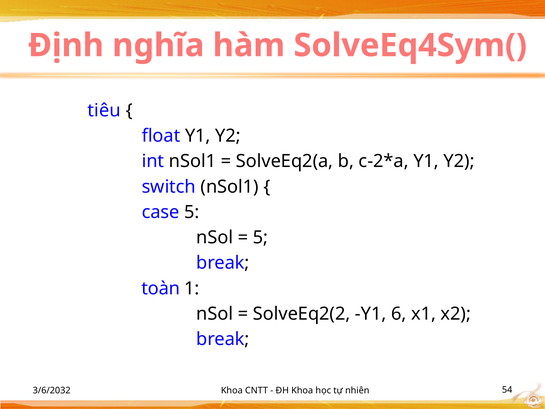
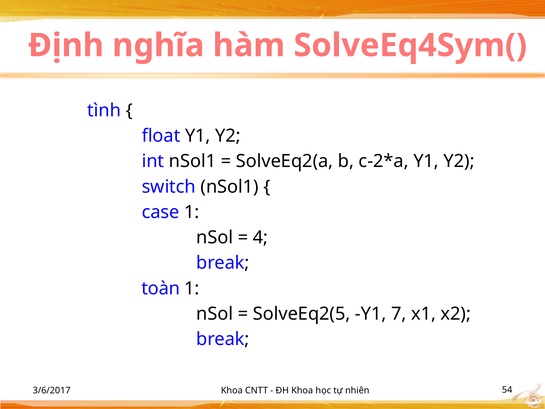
tiêu: tiêu -> tình (104, 110)
case 5: 5 -> 1 (192, 212)
5: 5 -> 4 (260, 237)
SolveEq2(2: SolveEq2(2 -> SolveEq2(5 (302, 314)
6: 6 -> 7 (399, 314)
3/6/2032: 3/6/2032 -> 3/6/2017 (52, 390)
